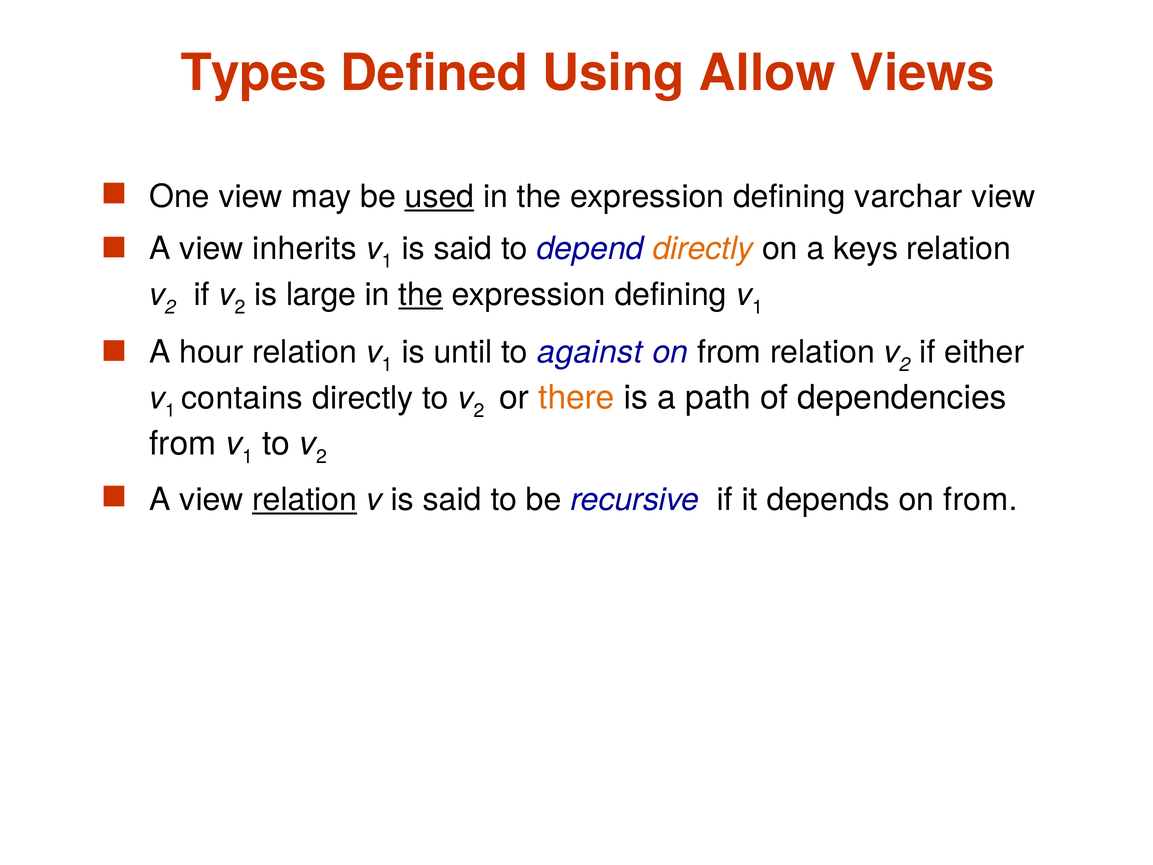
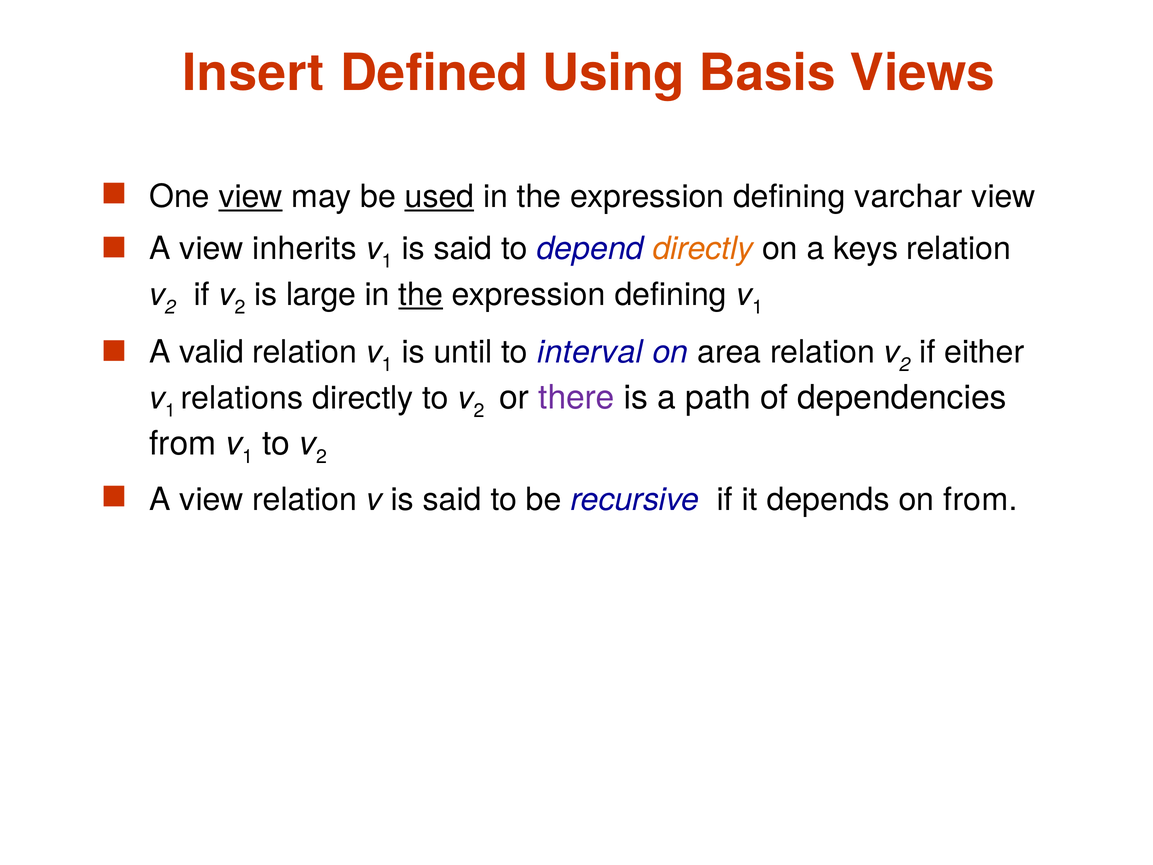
Types: Types -> Insert (253, 73)
Allow: Allow -> Basis (767, 73)
view underline: none -> present (251, 197)
hour: hour -> valid (212, 352)
against: against -> interval (590, 352)
from: from -> area (729, 352)
contains: contains -> relations (242, 398)
there colour: orange -> purple (577, 397)
relation underline: present -> none (305, 499)
